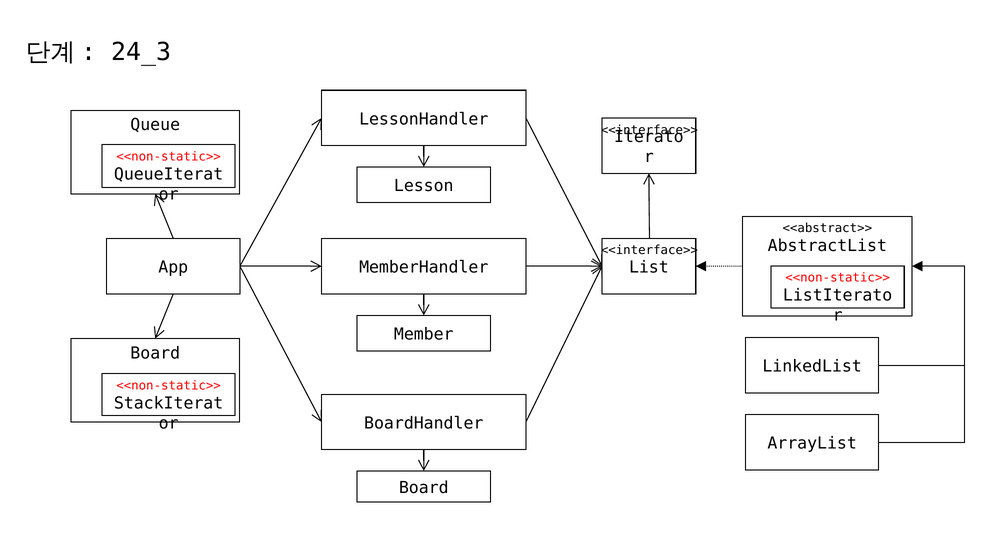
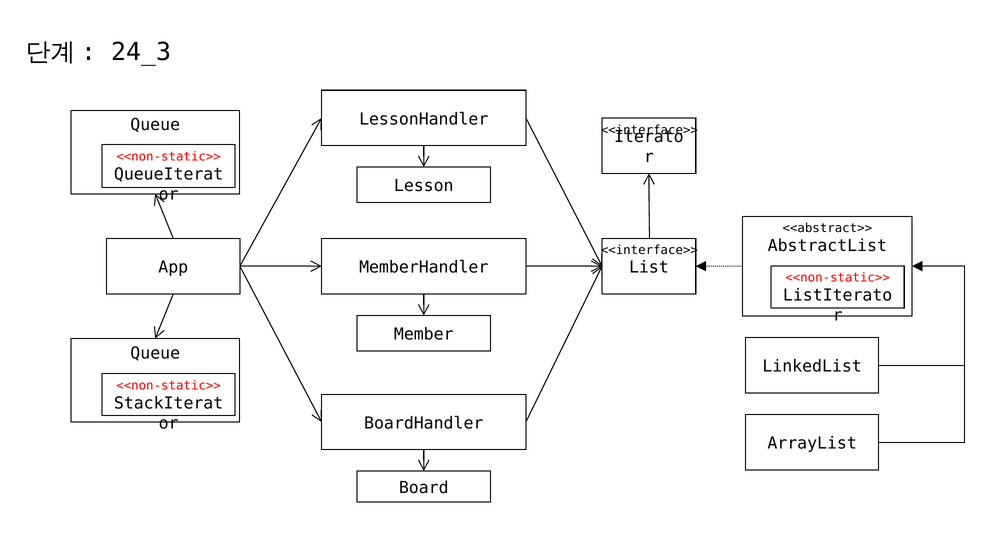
Board: Board -> Queue (155, 353)
